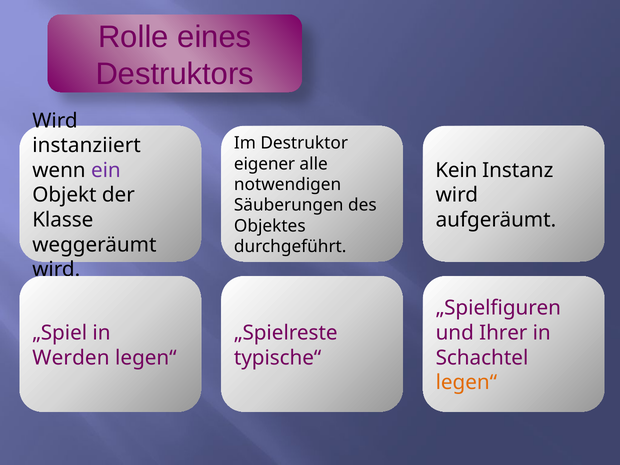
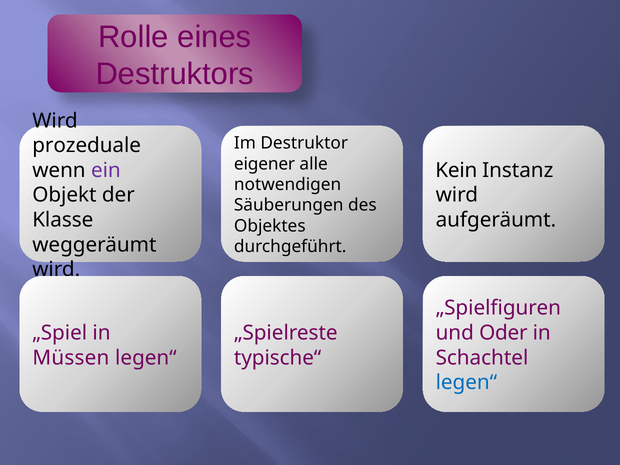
instanziiert: instanziiert -> prozeduale (87, 146)
Ihrer: Ihrer -> Oder (503, 333)
Werden: Werden -> Müssen (71, 358)
legen“ colour: orange -> blue (466, 383)
